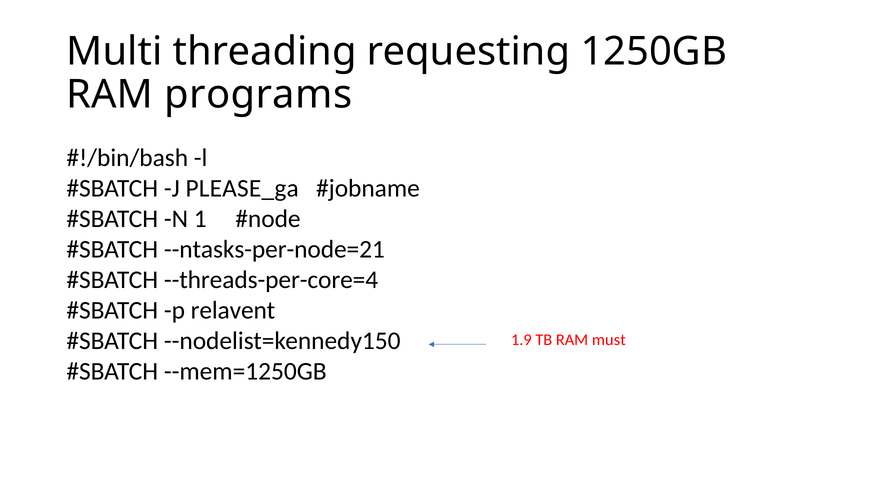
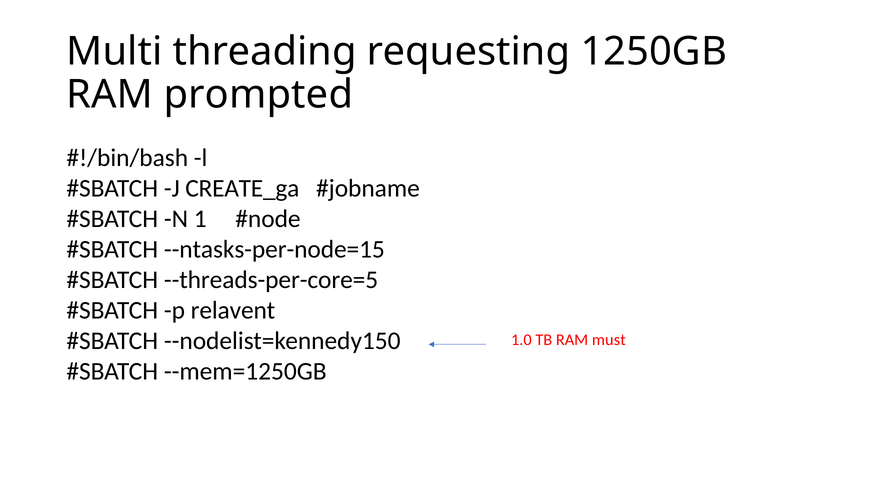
programs: programs -> prompted (258, 95)
PLEASE_ga: PLEASE_ga -> CREATE_ga (242, 189)
--ntasks-per-node=21: --ntasks-per-node=21 -> --ntasks-per-node=15 (274, 250)
--threads-per-core=4: --threads-per-core=4 -> --threads-per-core=5 (271, 280)
1.9: 1.9 -> 1.0 (521, 340)
